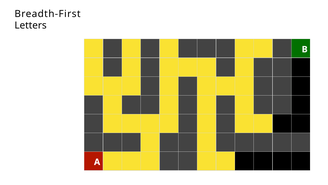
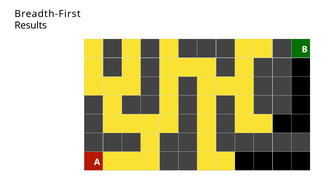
Letters: Letters -> Results (31, 25)
